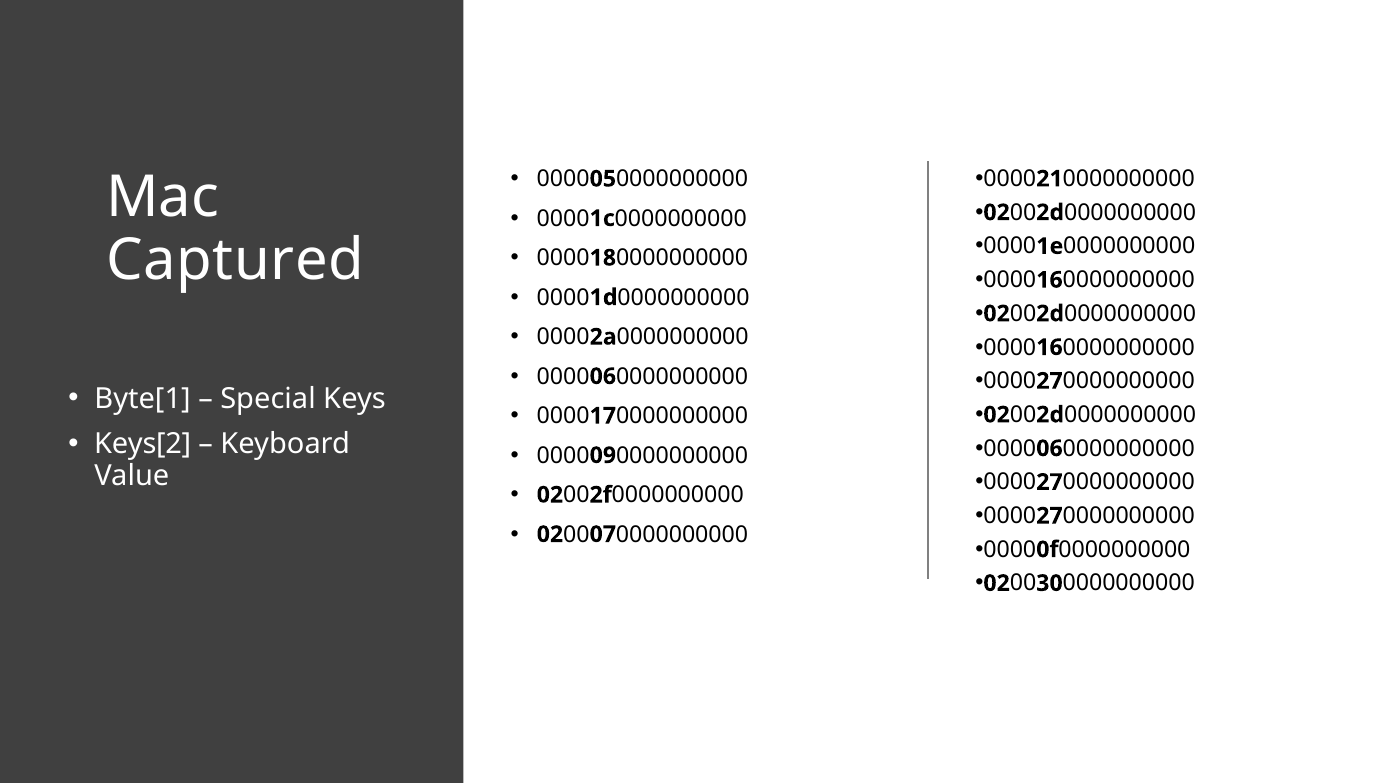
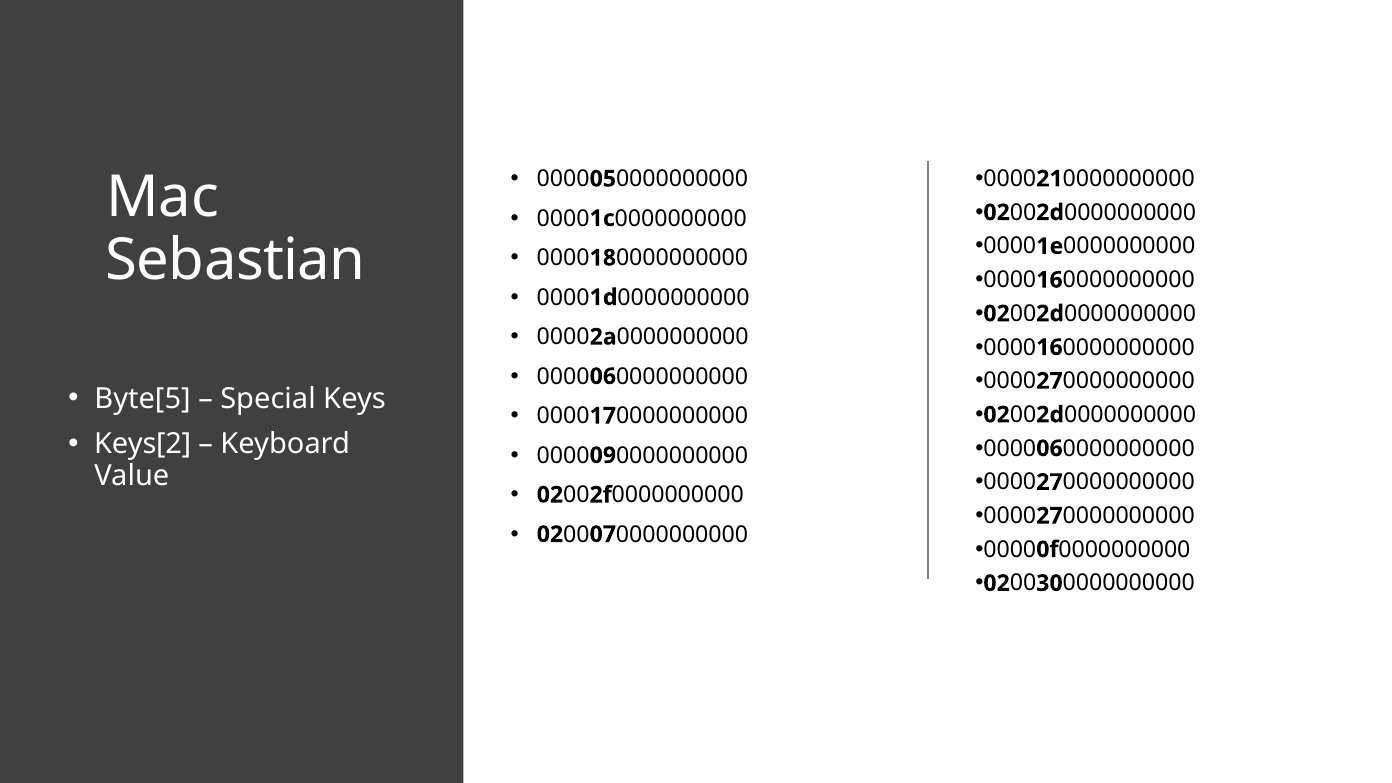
Captured: Captured -> Sebastian (236, 260)
Byte[1: Byte[1 -> Byte[5 (143, 398)
